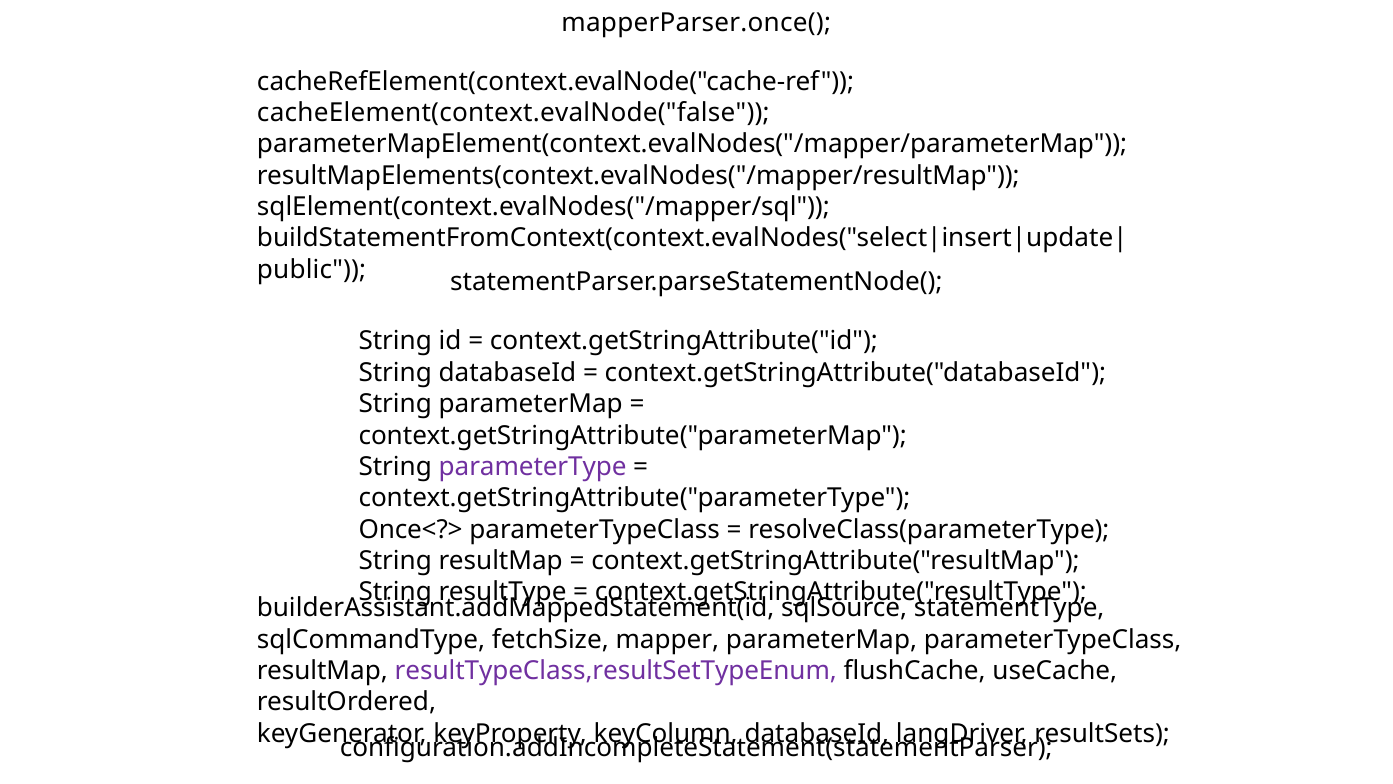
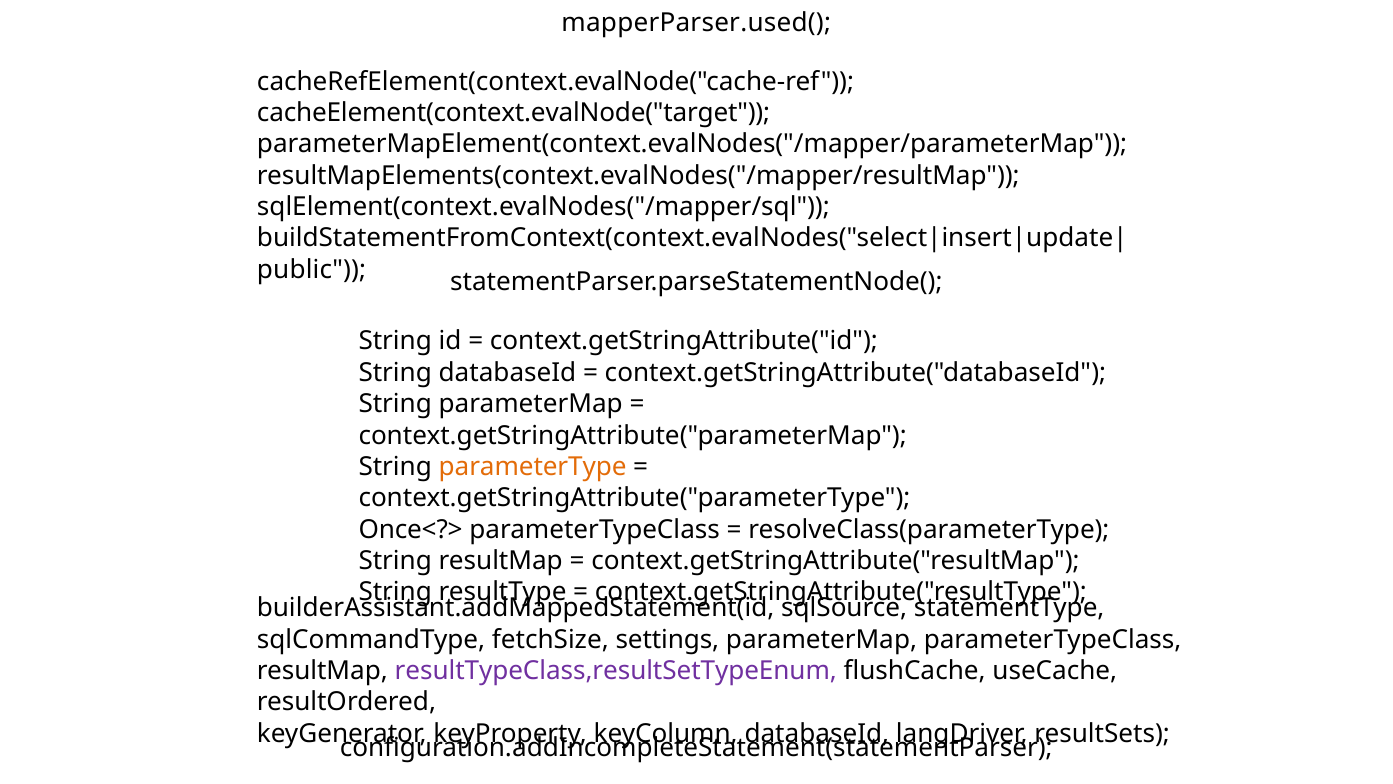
mapperParser.once(: mapperParser.once( -> mapperParser.used( (696, 23)
cacheElement(context.evalNode("false: cacheElement(context.evalNode("false -> cacheElement(context.evalNode("target (514, 113)
parameterType colour: purple -> orange (533, 467)
mapper: mapper -> settings (667, 639)
